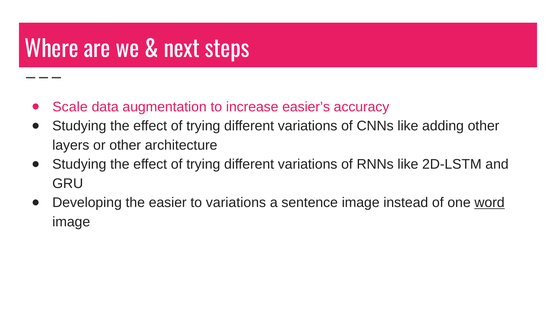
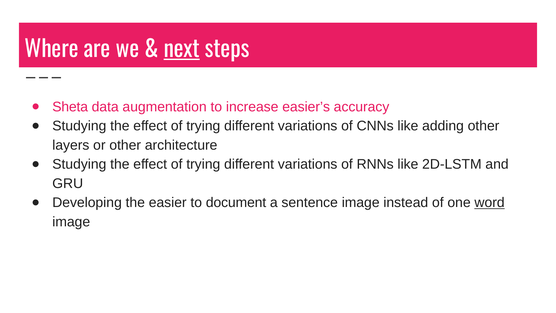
next underline: none -> present (182, 49)
Scale: Scale -> Sheta (70, 107)
to variations: variations -> document (236, 203)
